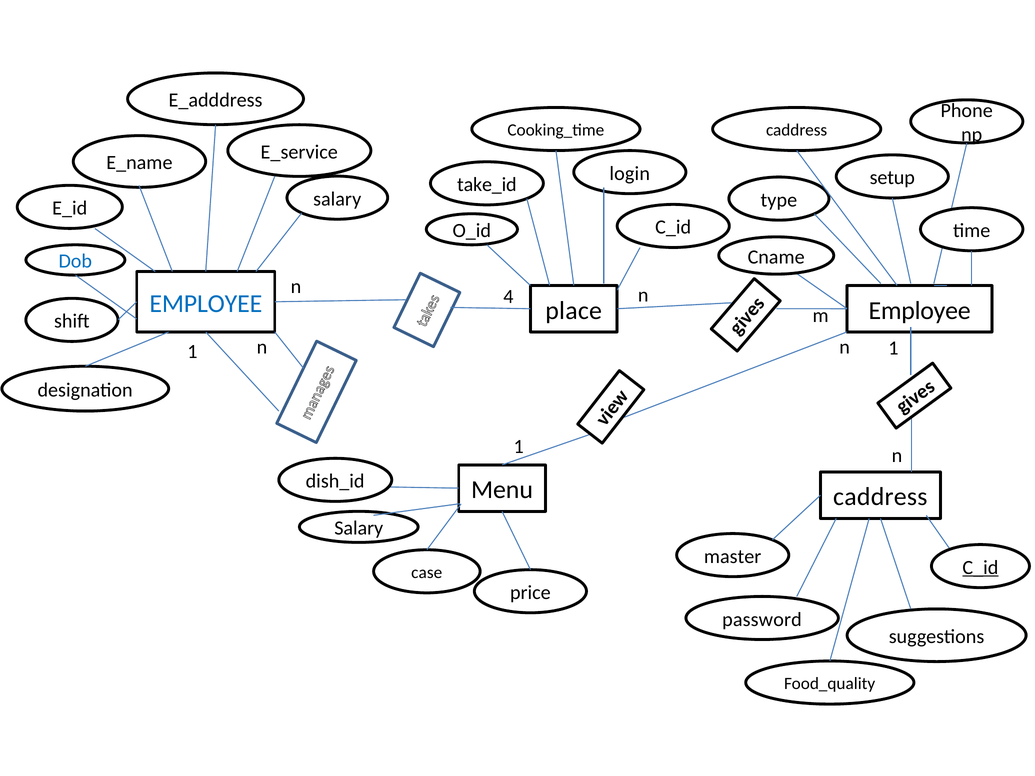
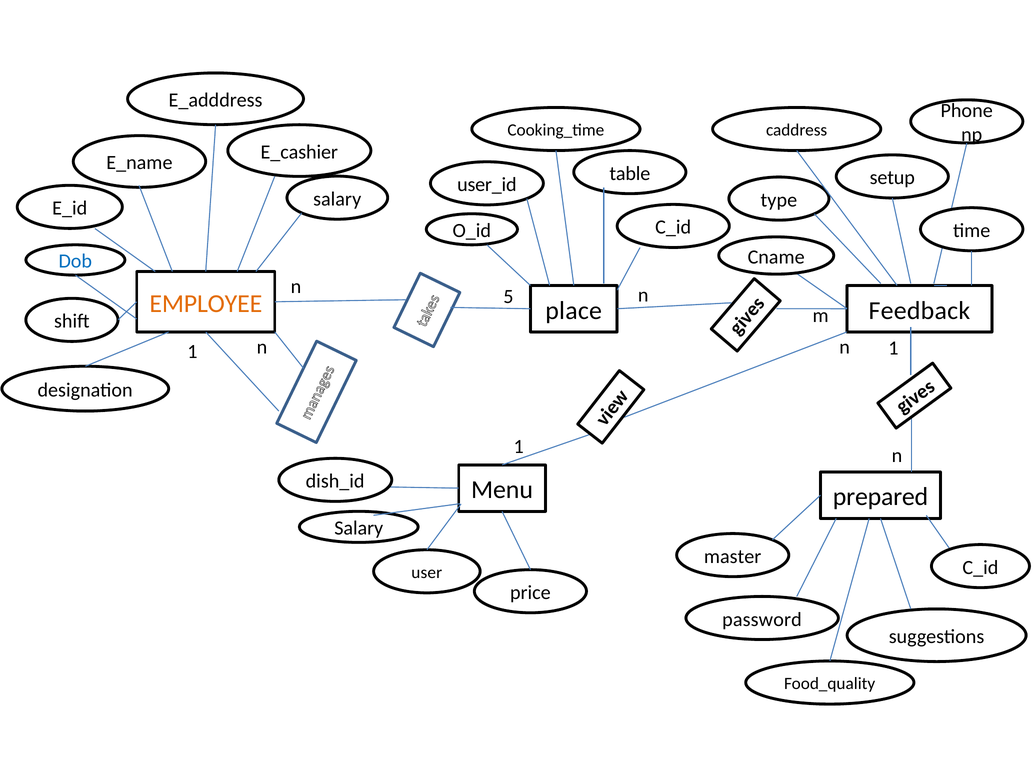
E_service: E_service -> E_cashier (299, 152)
login: login -> table (630, 174)
take_id: take_id -> user_id (487, 185)
4: 4 -> 5 (508, 297)
EMPLOYEE colour: blue -> orange (206, 304)
Employee: Employee -> Feedback (919, 311)
caddress: caddress -> prepared (881, 497)
C_id underline: present -> none (980, 568)
case: case -> user (427, 573)
